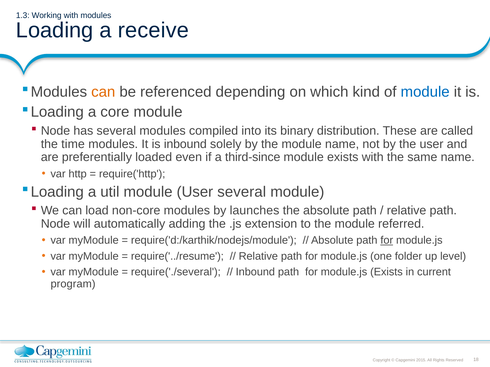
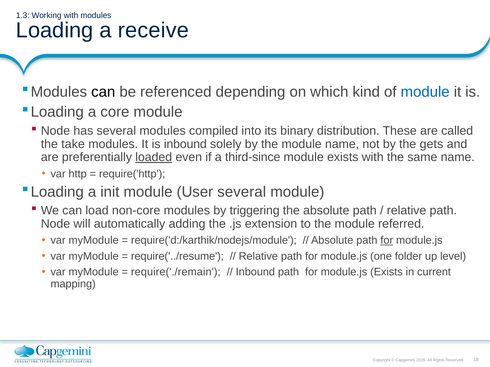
can colour: orange -> black (103, 92)
time: time -> take (73, 144)
the user: user -> gets (431, 144)
loaded underline: none -> present (154, 157)
util: util -> init (110, 192)
launches: launches -> triggering (255, 211)
require('./several: require('./several -> require('./remain (176, 272)
program: program -> mapping (73, 284)
